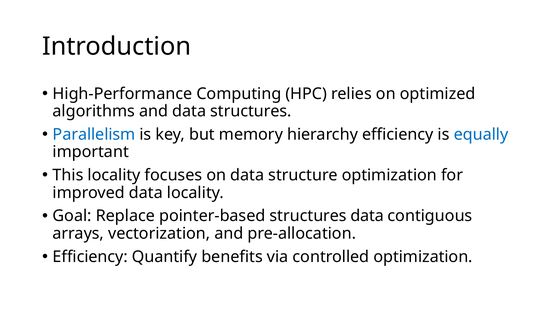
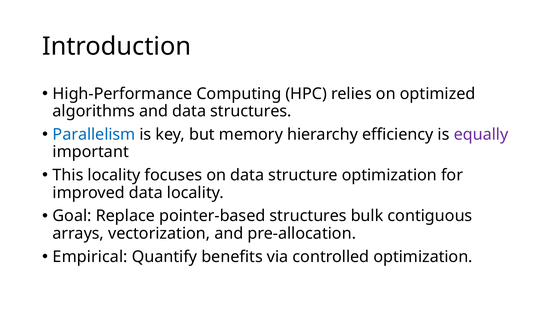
equally colour: blue -> purple (481, 134)
structures data: data -> bulk (367, 216)
Efficiency: Efficiency -> Empirical (90, 256)
